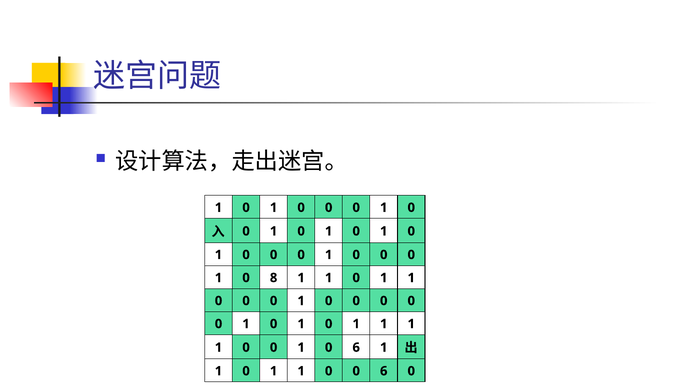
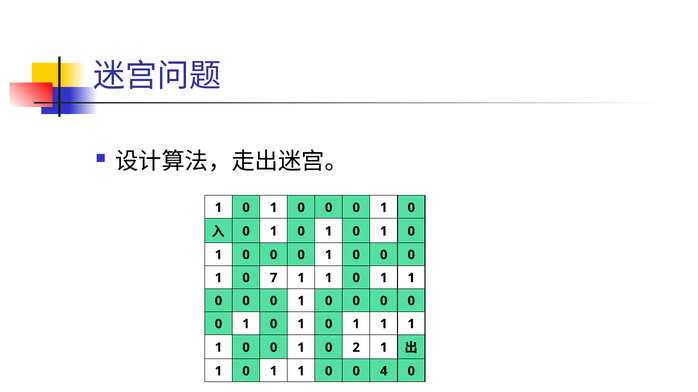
8: 8 -> 7 (274, 278)
1 0 6: 6 -> 2 (356, 348)
0 0 6: 6 -> 4 (384, 372)
